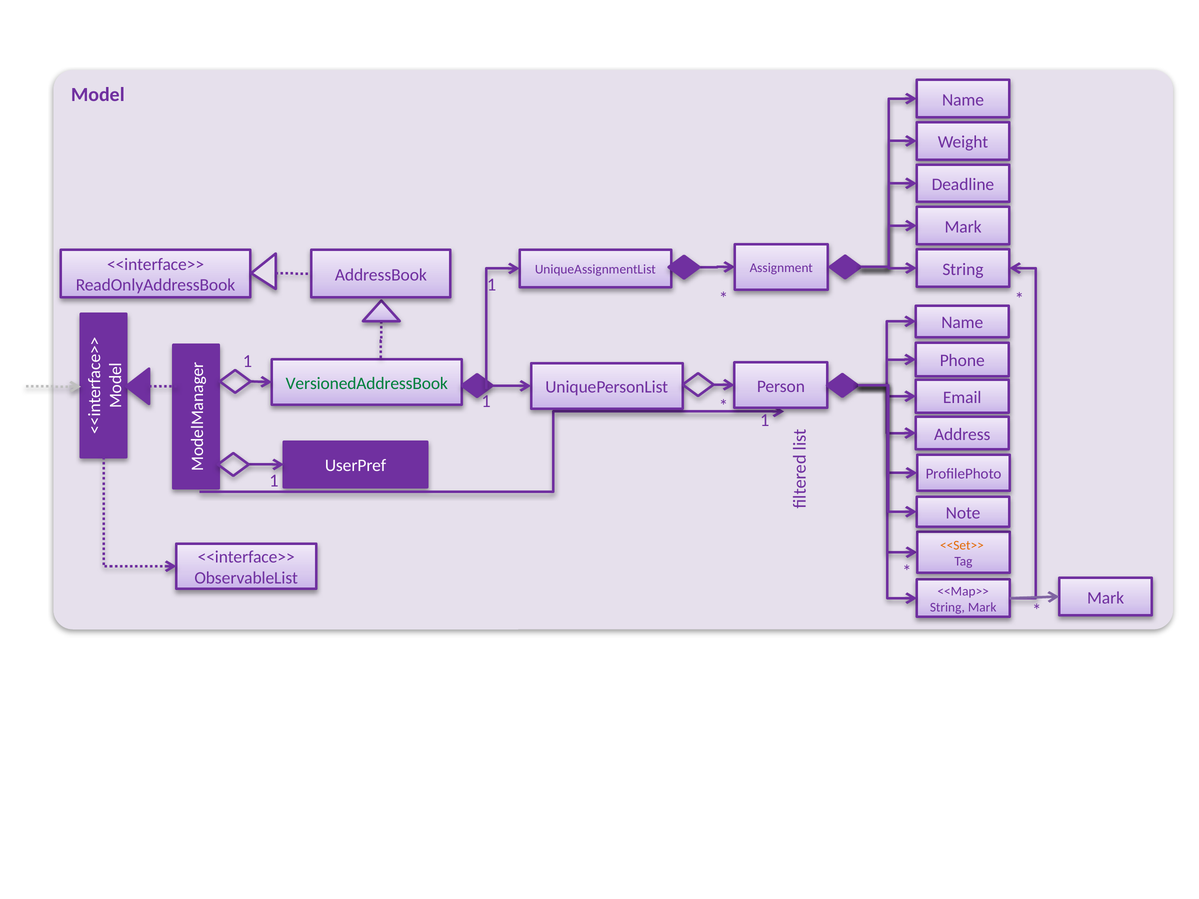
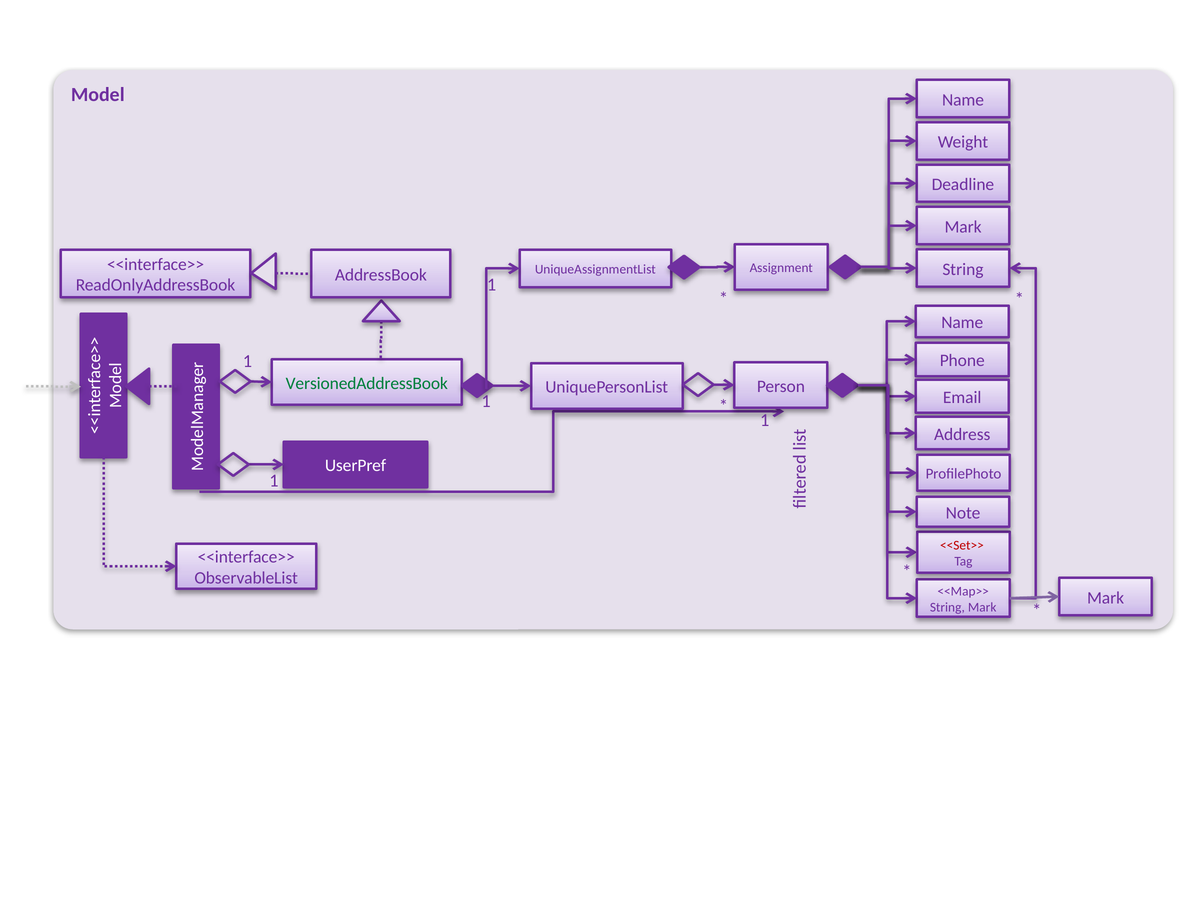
<<Set>> colour: orange -> red (962, 545)
